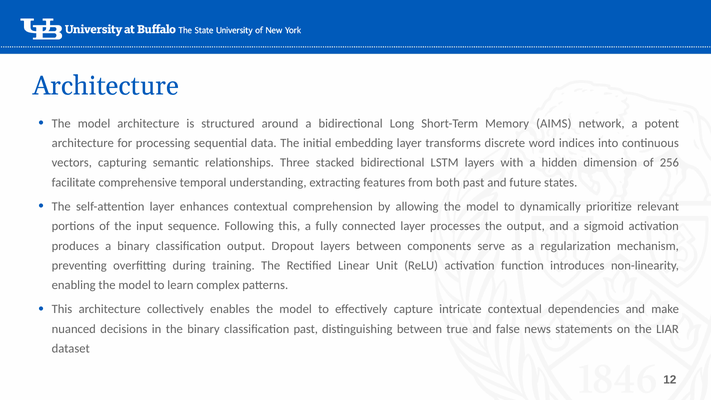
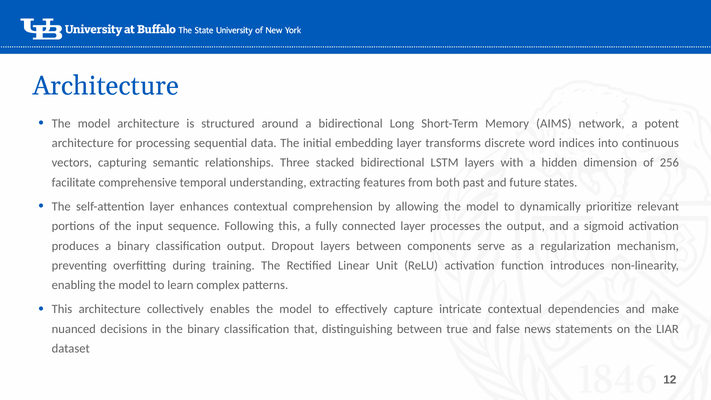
classification past: past -> that (306, 329)
